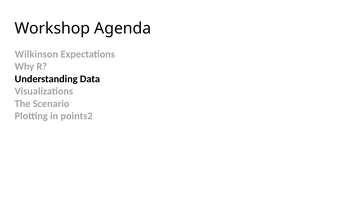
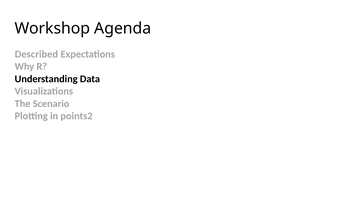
Wilkinson: Wilkinson -> Described (36, 54)
